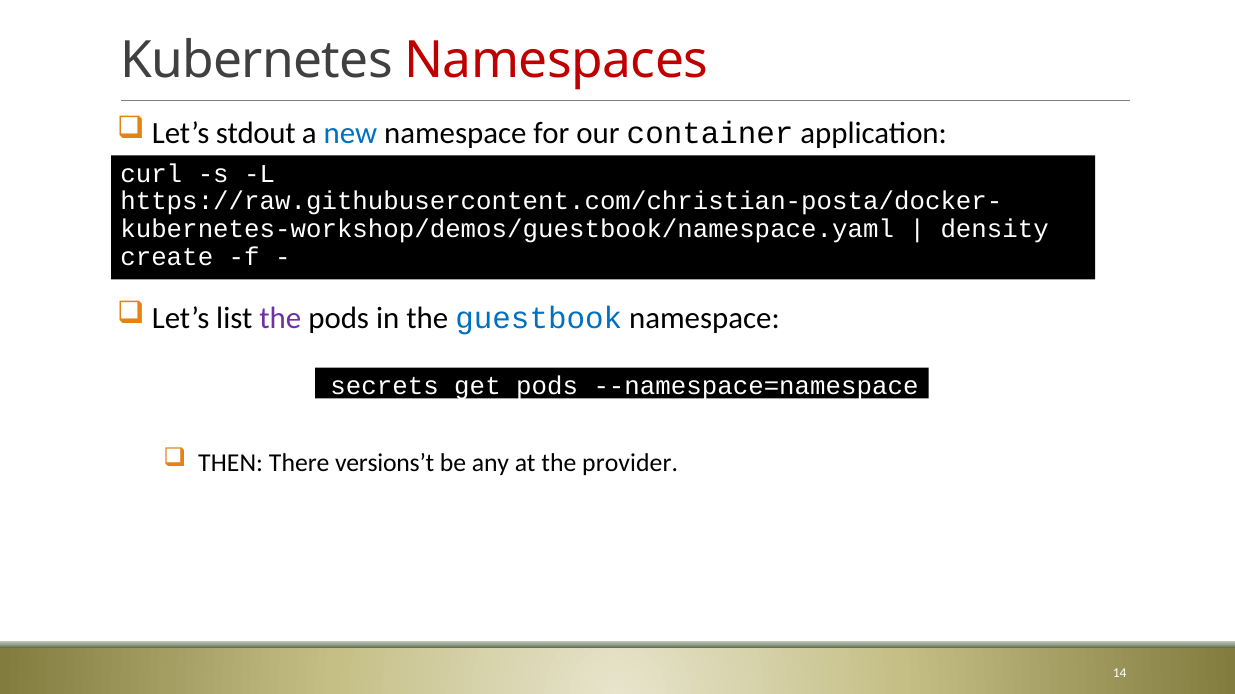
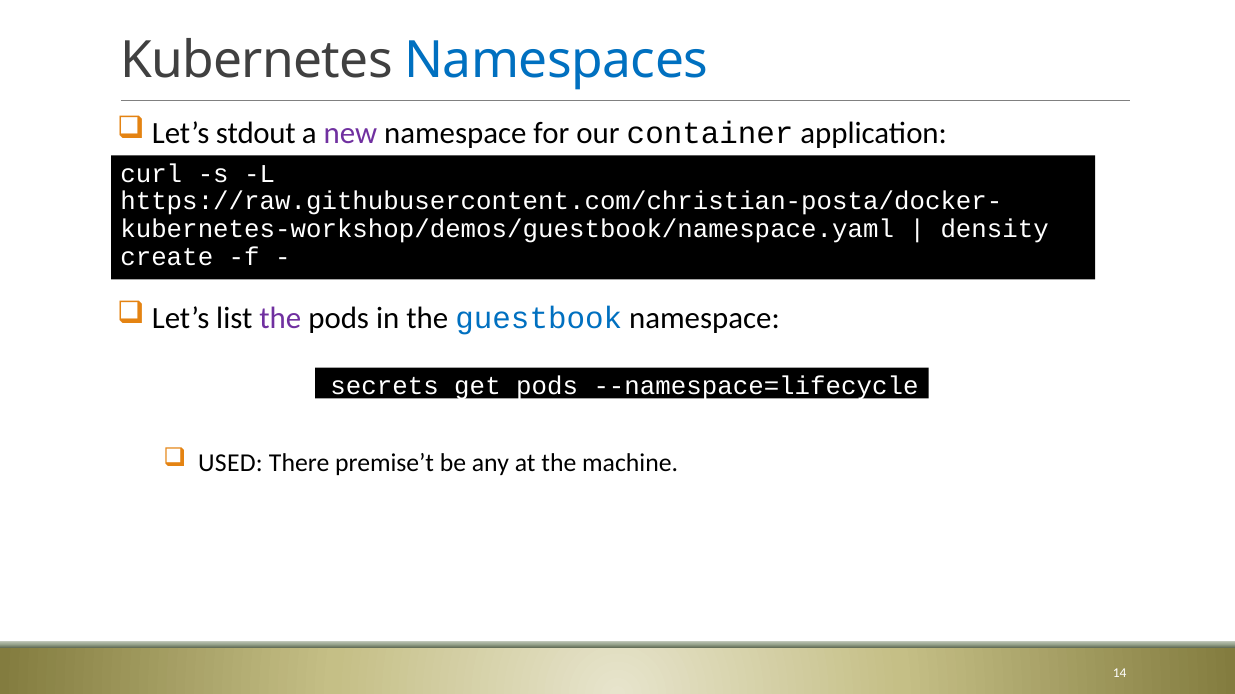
Namespaces colour: red -> blue (556, 61)
new colour: blue -> purple (350, 133)
--namespace=namespace: --namespace=namespace -> --namespace=lifecycle (756, 386)
THEN: THEN -> USED (231, 463)
versions’t: versions’t -> premise’t (385, 463)
provider: provider -> machine (630, 463)
